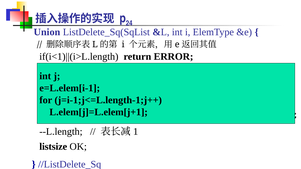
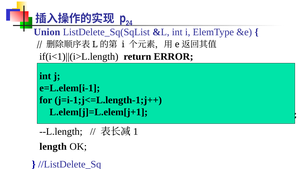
listsize: listsize -> length (53, 147)
